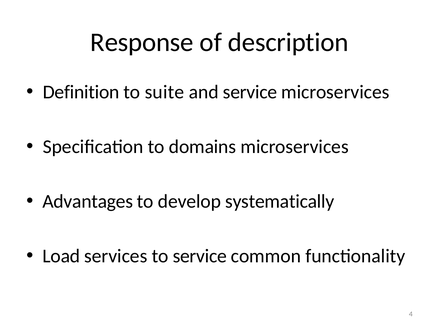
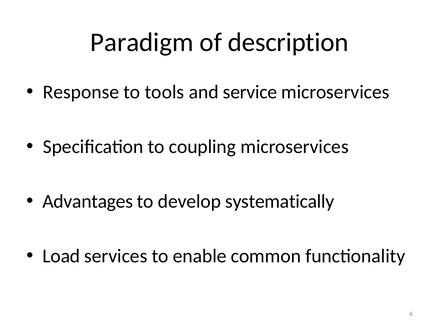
Response: Response -> Paradigm (142, 42)
Definition: Definition -> Response (81, 92)
suite: suite -> tools (164, 92)
domains: domains -> coupling (202, 147)
to service: service -> enable (200, 256)
